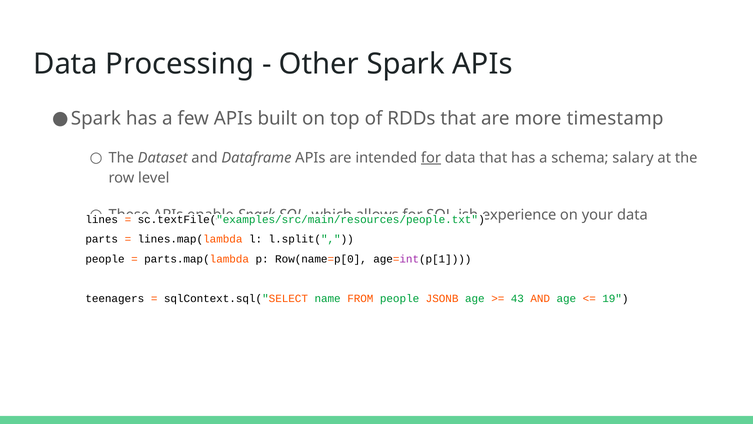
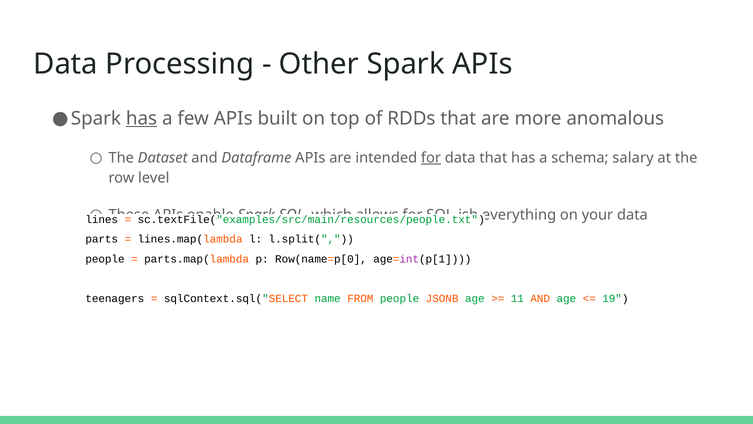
has underline: none -> present (142, 118)
timestamp: timestamp -> anomalous (615, 118)
experience: experience -> everything (519, 215)
43: 43 -> 11 (517, 298)
